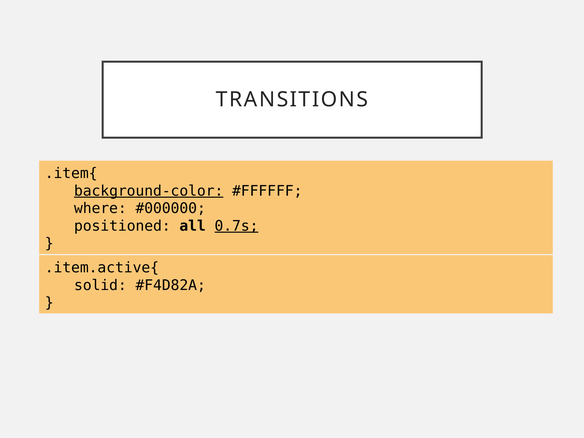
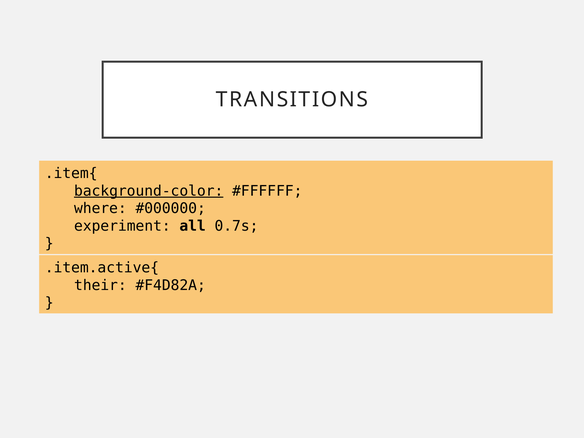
positioned: positioned -> experiment (122, 226)
0.7s underline: present -> none (236, 226)
solid: solid -> their (100, 285)
